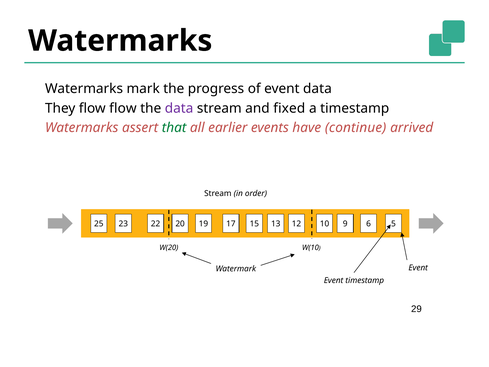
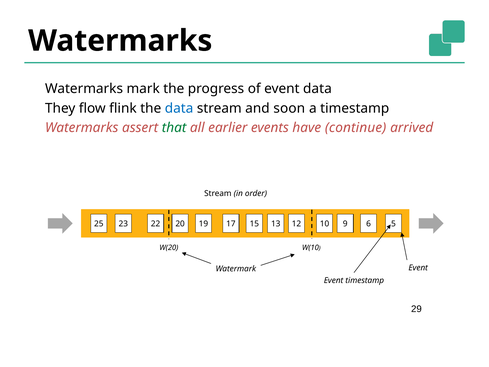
flow flow: flow -> flink (123, 108)
data colour: purple -> blue (179, 108)
fixed: fixed -> soon (289, 108)
